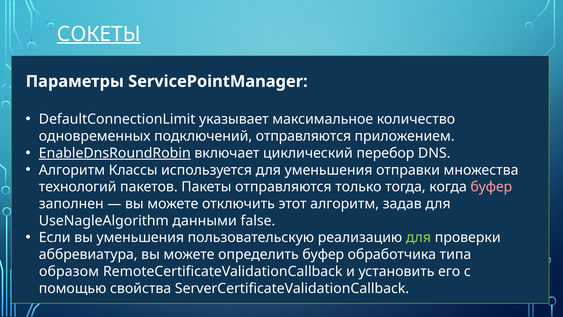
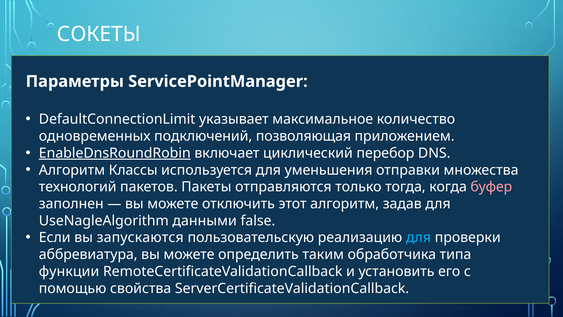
СОКЕТЫ underline: present -> none (99, 34)
подключений отправляются: отправляются -> позволяющая (303, 136)
вы уменьшения: уменьшения -> запускаются (140, 237)
для colour: light green -> light blue (418, 237)
определить буфер: буфер -> таким (323, 254)
образом: образом -> функции (69, 271)
